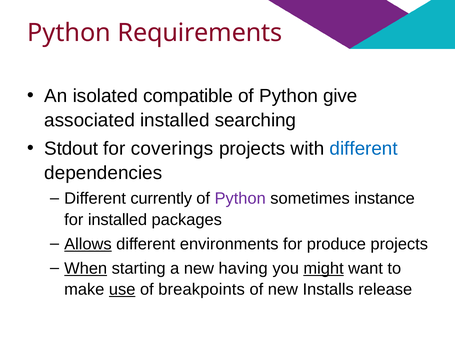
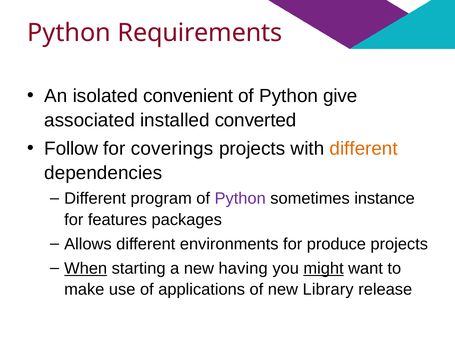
compatible: compatible -> convenient (188, 96)
searching: searching -> converted (256, 120)
Stdout: Stdout -> Follow (71, 149)
different colour: blue -> orange (364, 149)
currently: currently -> program (161, 199)
for installed: installed -> features (117, 220)
Allows underline: present -> none (88, 244)
use underline: present -> none (122, 290)
breakpoints: breakpoints -> applications (202, 290)
Installs: Installs -> Library (328, 290)
